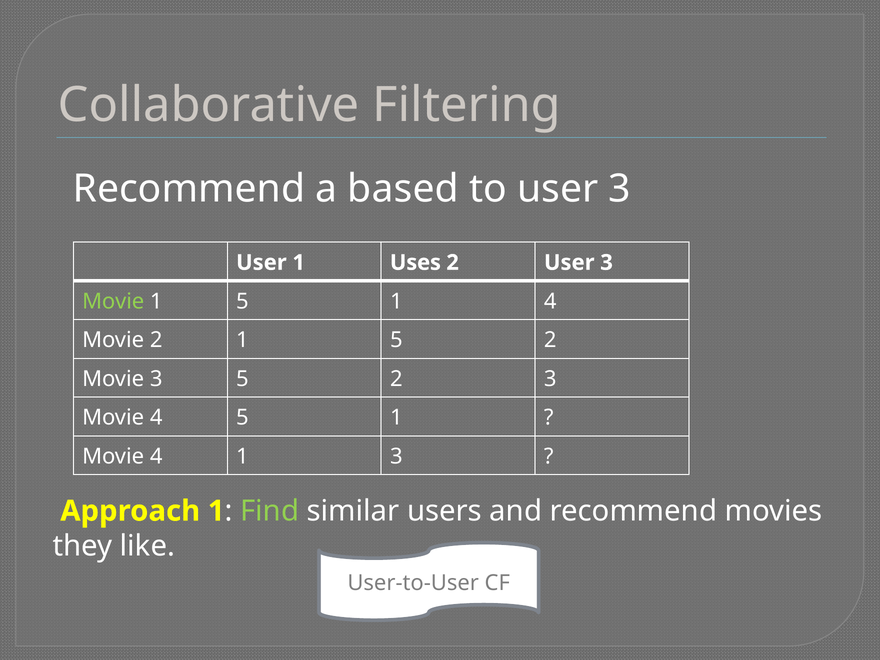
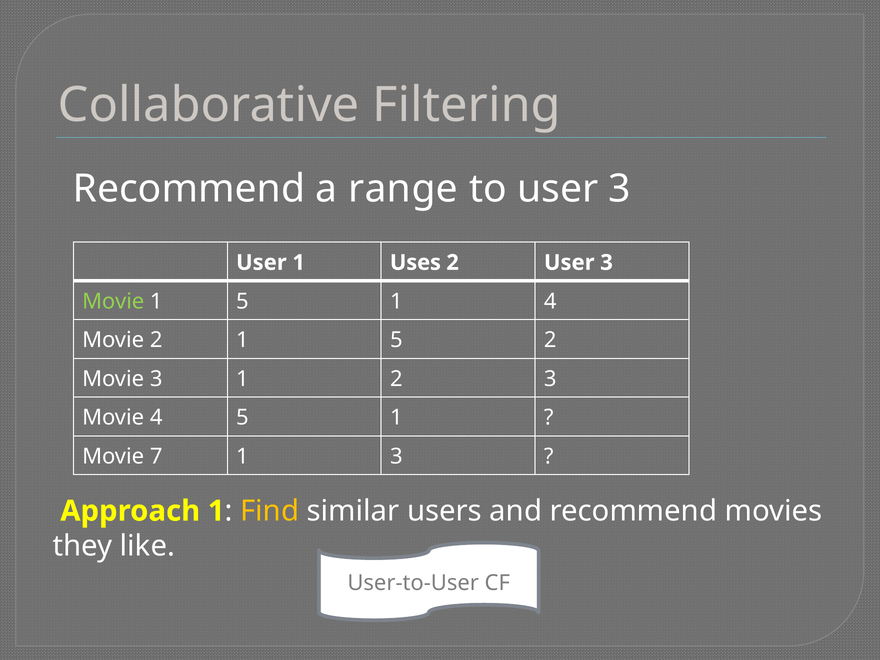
based: based -> range (403, 189)
3 5: 5 -> 1 (242, 379)
4: 4 -> 7 (156, 456)
Find colour: light green -> yellow (270, 511)
